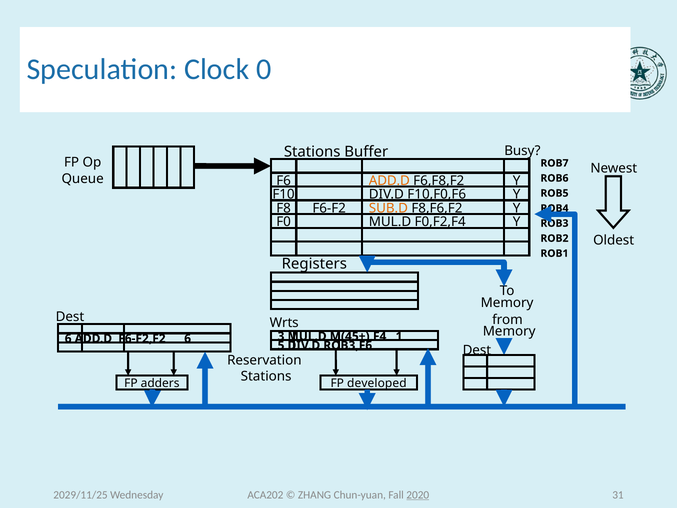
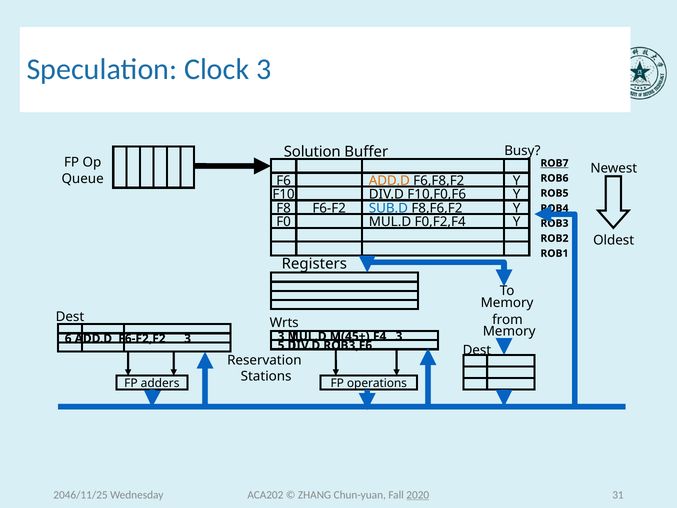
Clock 0: 0 -> 3 (264, 69)
Stations: Stations -> Solution (312, 152)
ROB7 underline: none -> present (554, 163)
SUB.D colour: orange -> blue (388, 208)
M(45+),F4 1: 1 -> 3 (399, 336)
F6-F2,F2 6: 6 -> 3 (188, 338)
developed: developed -> operations (377, 383)
2029/11/25: 2029/11/25 -> 2046/11/25 (80, 495)
